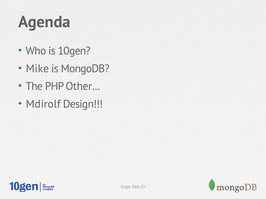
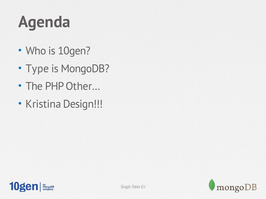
Mike: Mike -> Type (37, 69)
Mdirolf: Mdirolf -> Kristina (43, 104)
